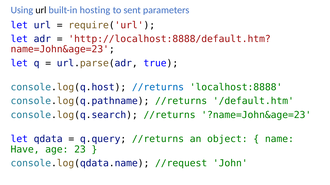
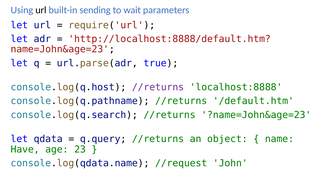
hosting: hosting -> sending (95, 10)
sent: sent -> wait (132, 10)
//returns colour: blue -> purple (158, 88)
